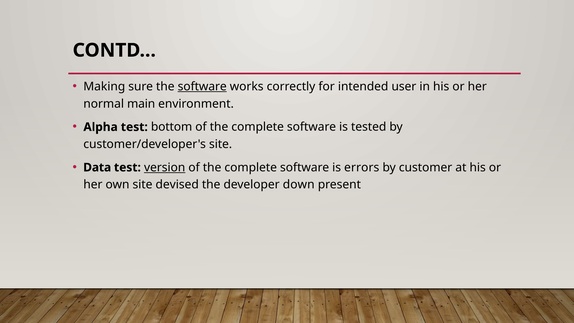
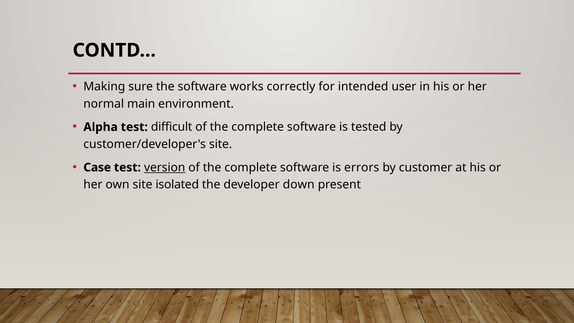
software underline: present -> none (202, 87)
bottom: bottom -> difficult (172, 127)
Data: Data -> Case (97, 167)
devised: devised -> isolated (177, 185)
